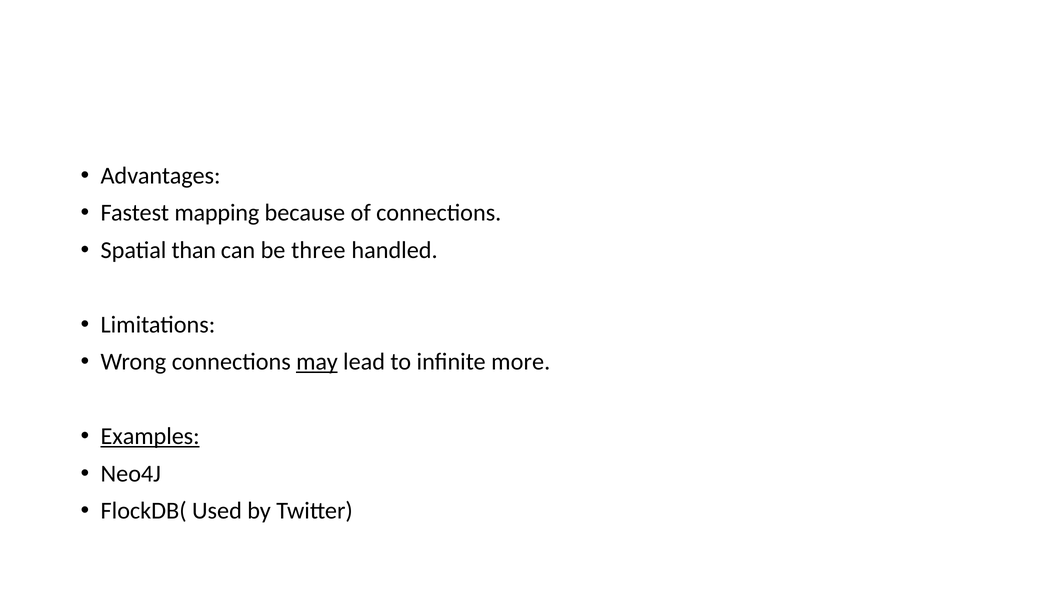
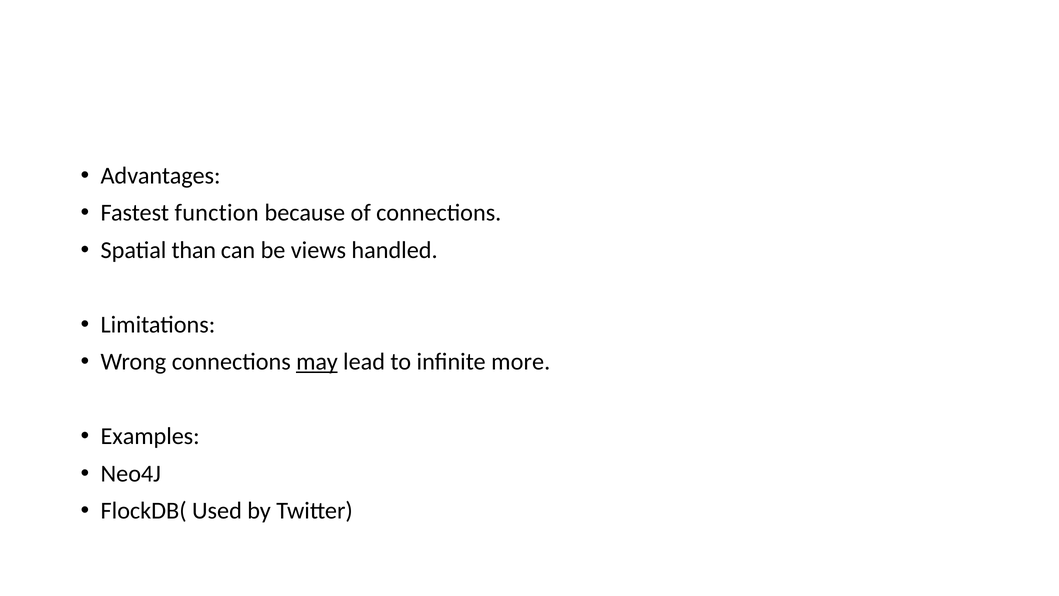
mapping: mapping -> function (217, 213)
three: three -> views (318, 250)
Examples underline: present -> none (150, 436)
